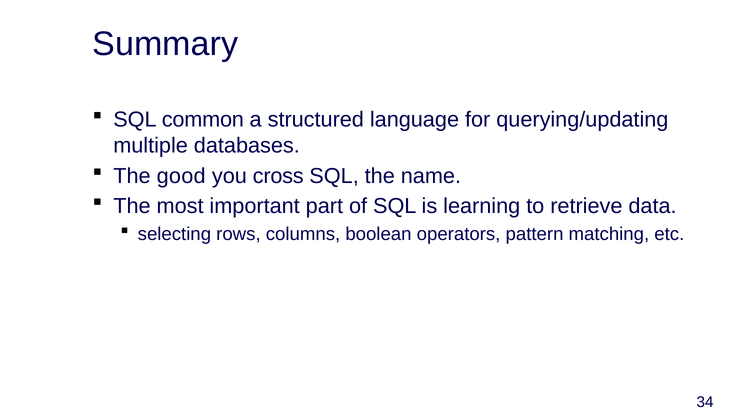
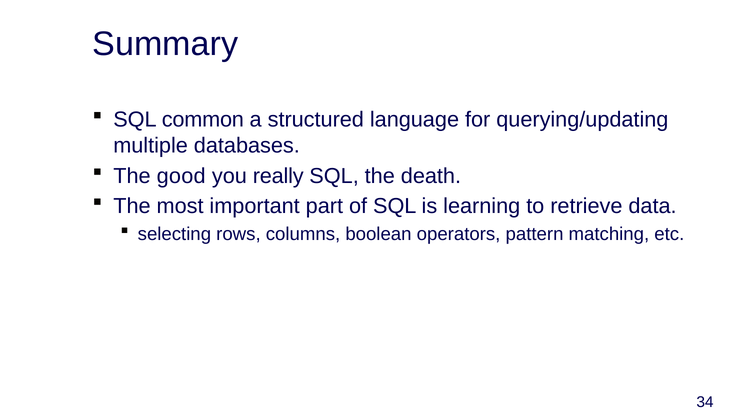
cross: cross -> really (278, 176)
name: name -> death (431, 176)
